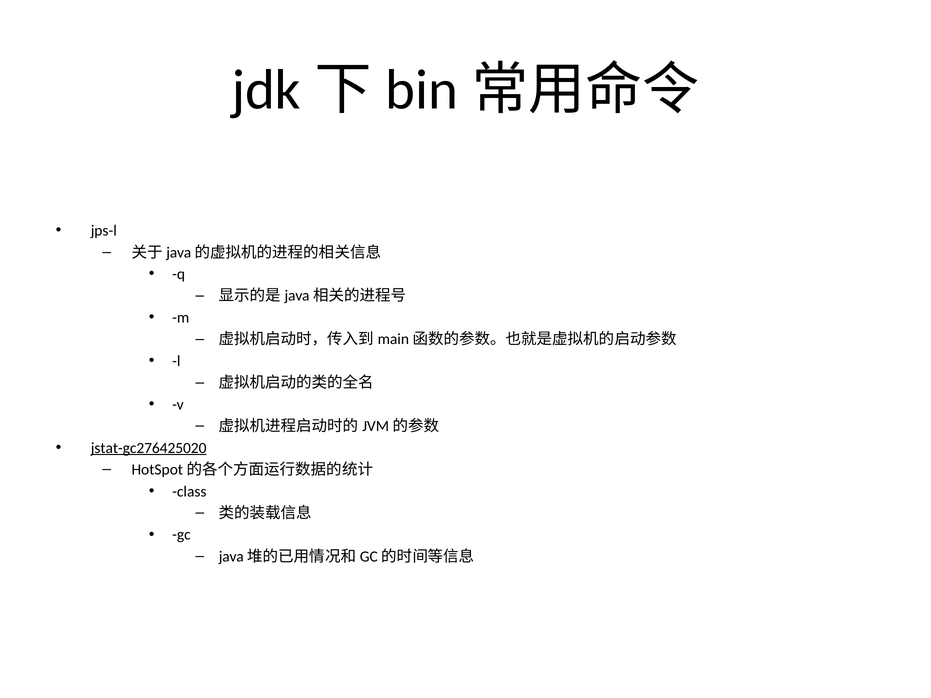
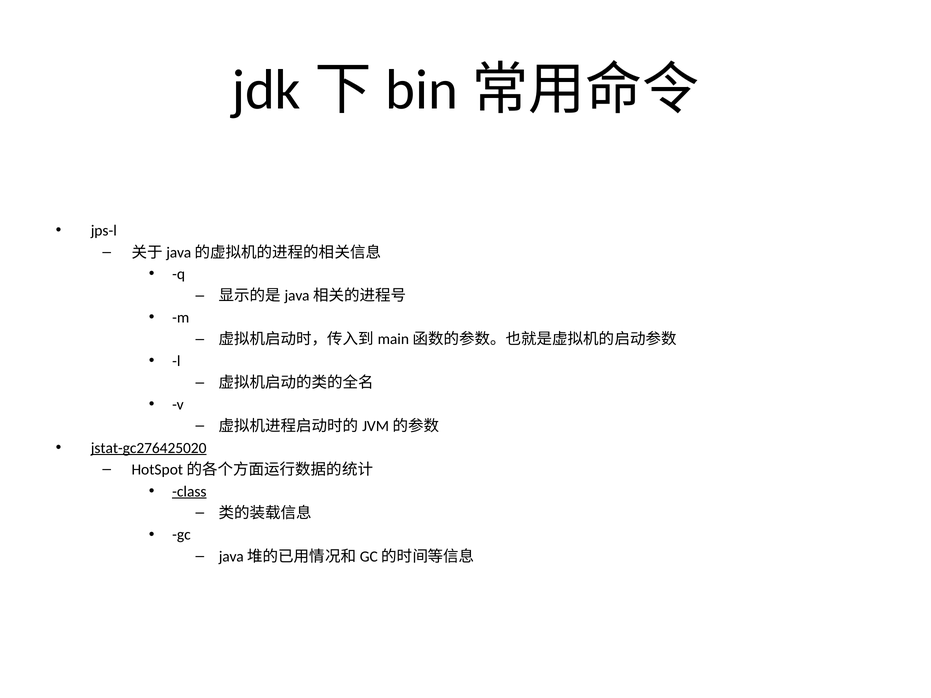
class underline: none -> present (189, 492)
